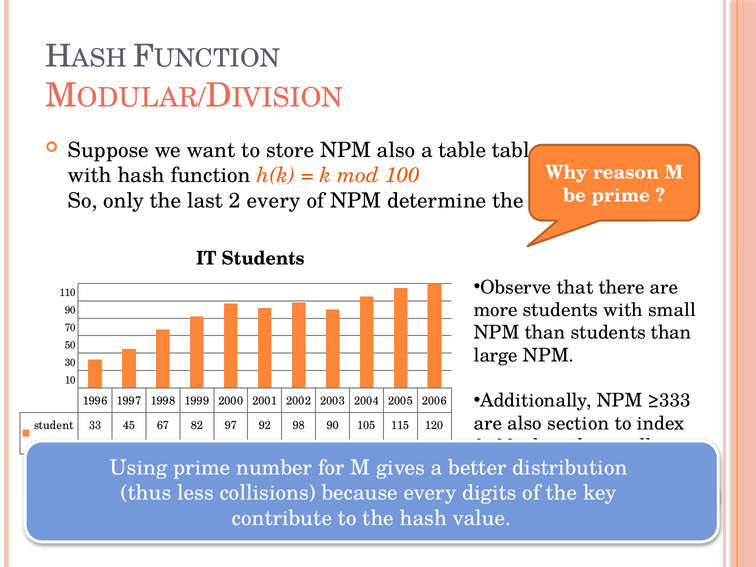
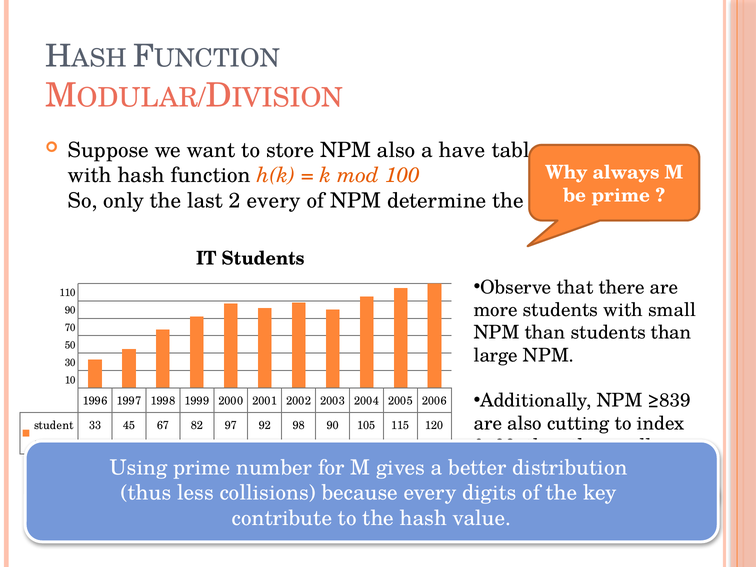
a table: table -> have (462, 150)
reason: reason -> always (626, 173)
≥333: ≥333 -> ≥839 (669, 401)
section: section -> cutting (578, 423)
